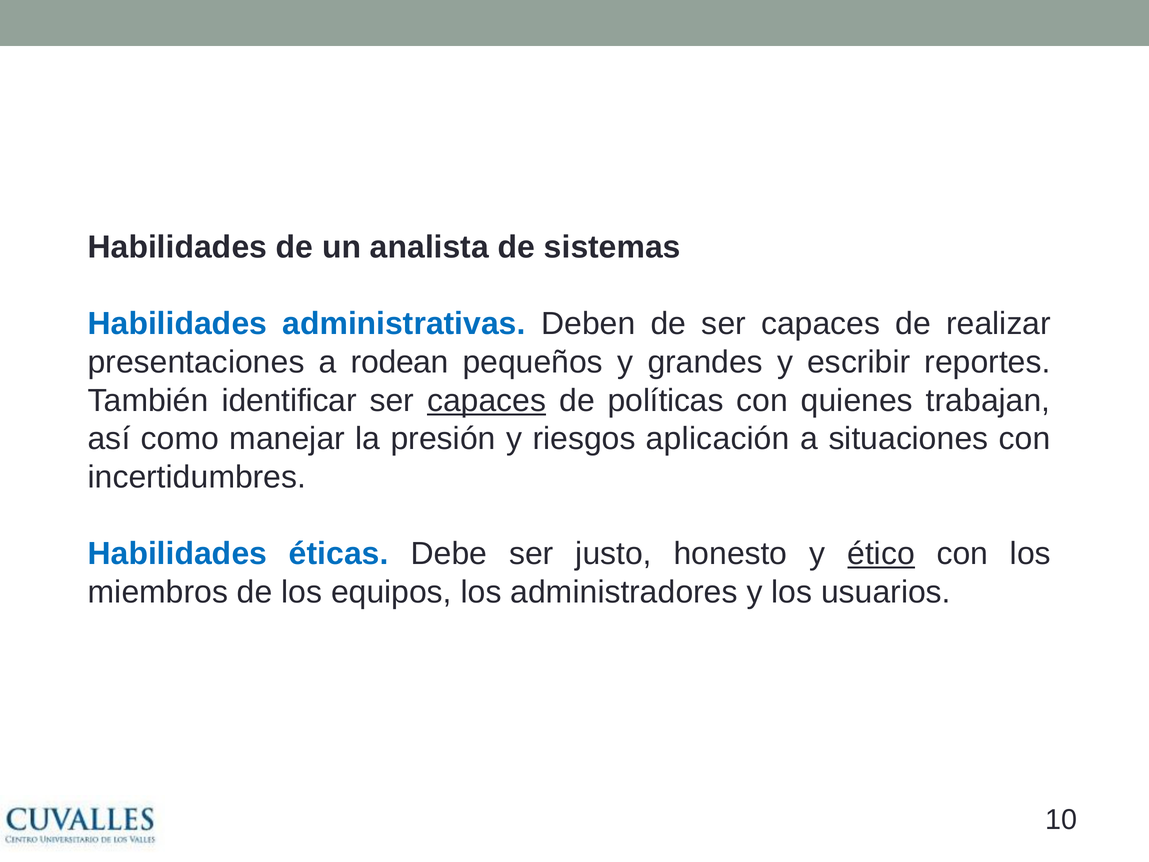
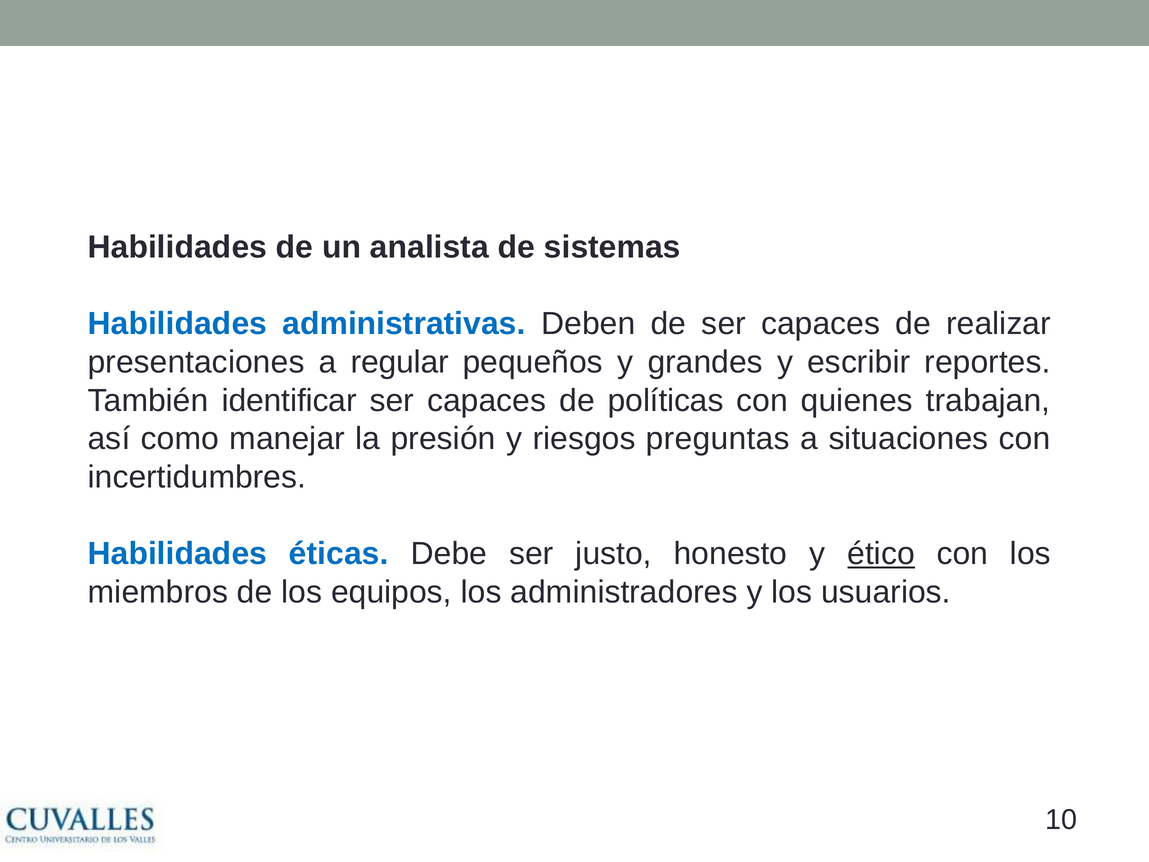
rodean: rodean -> regular (400, 362)
capaces underline: present -> none (487, 400)
aplicación: aplicación -> preguntas (718, 439)
